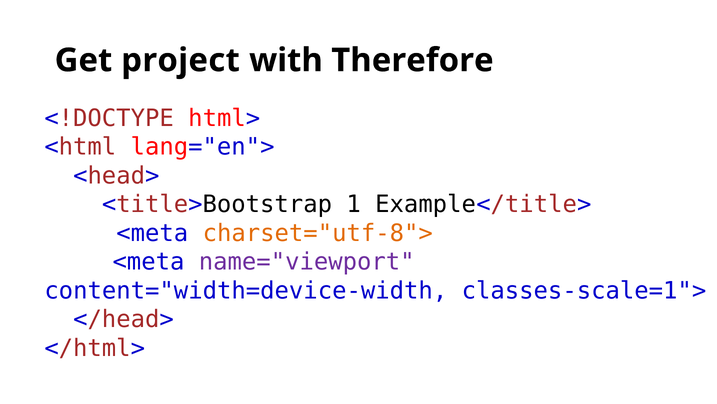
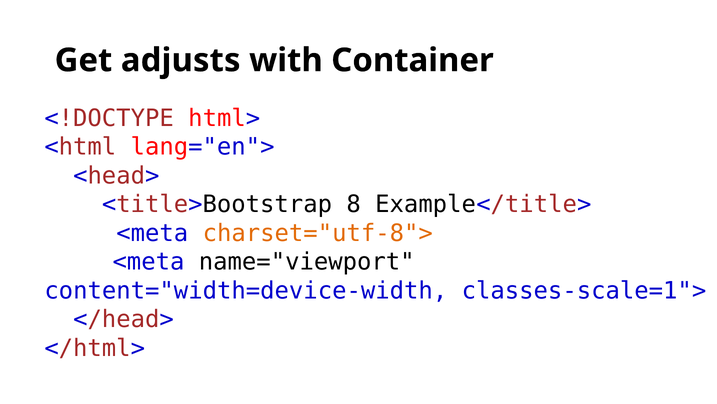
project: project -> adjusts (181, 60)
Therefore: Therefore -> Container (412, 60)
1: 1 -> 8 (354, 204)
name="viewport colour: purple -> black (307, 262)
